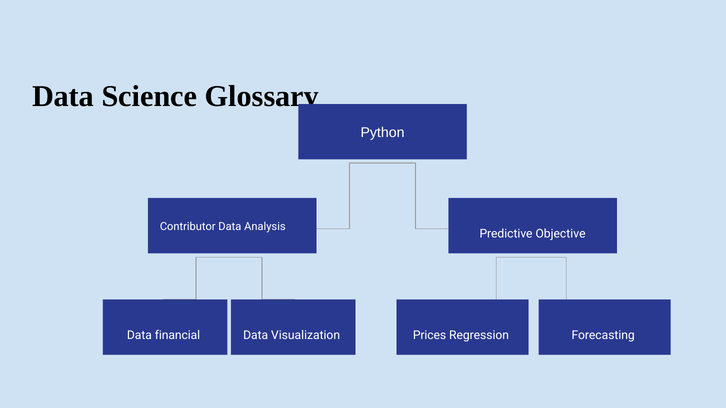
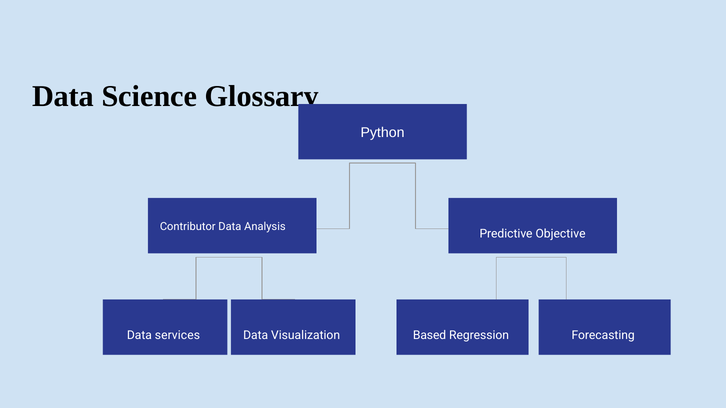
financial: financial -> services (177, 336)
Prices: Prices -> Based (430, 336)
